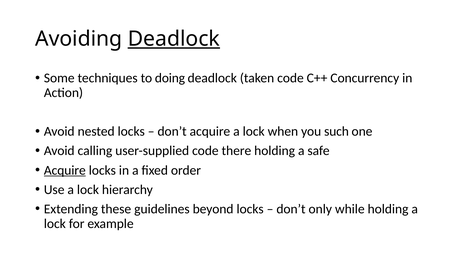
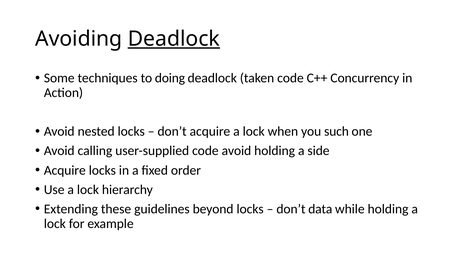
code there: there -> avoid (236, 151)
safe: safe -> side (319, 151)
Acquire underline: present -> none (65, 170)
only: only -> data (320, 209)
